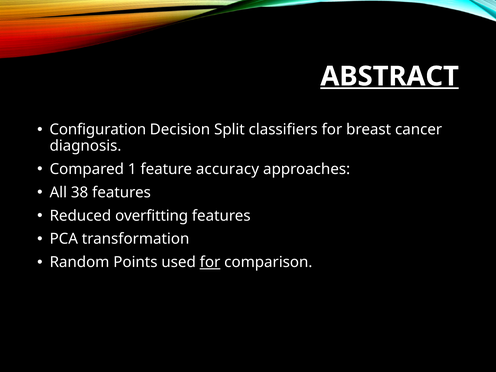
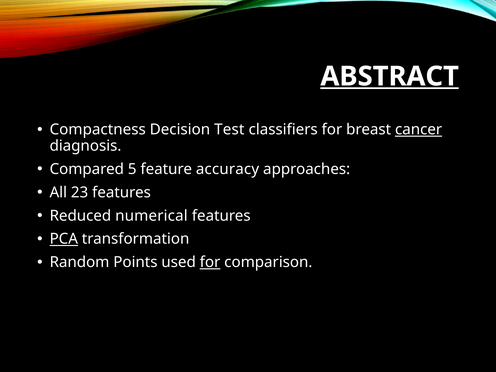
Configuration: Configuration -> Compactness (98, 130)
Split: Split -> Test (229, 130)
cancer underline: none -> present (419, 130)
1: 1 -> 5 (132, 169)
38: 38 -> 23 (80, 192)
overfitting: overfitting -> numerical (151, 216)
PCA underline: none -> present (64, 239)
